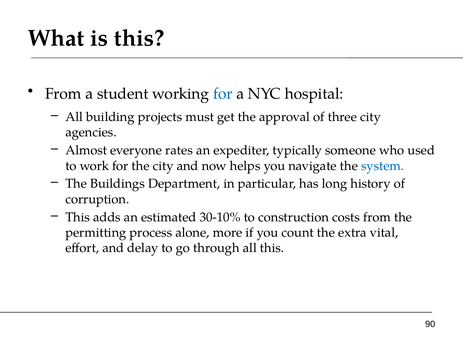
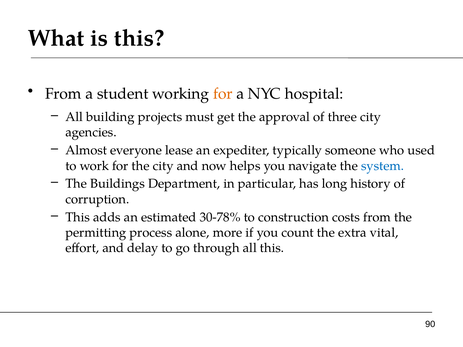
for colour: blue -> orange (223, 94)
rates: rates -> lease (179, 150)
30-10%: 30-10% -> 30-78% (220, 217)
